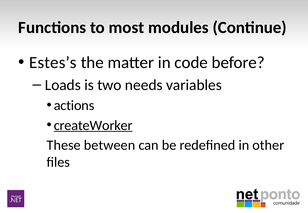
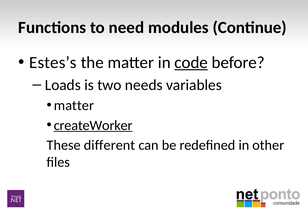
most: most -> need (126, 27)
code underline: none -> present (191, 63)
actions: actions -> matter (74, 106)
between: between -> different (110, 145)
